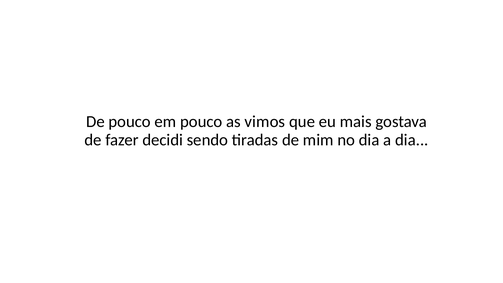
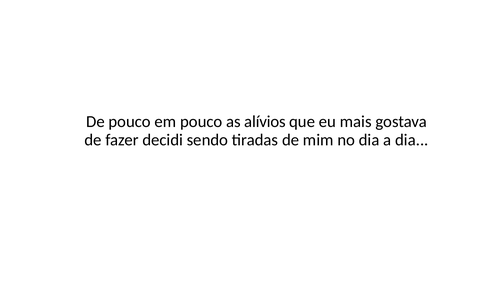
vimos: vimos -> alívios (265, 122)
